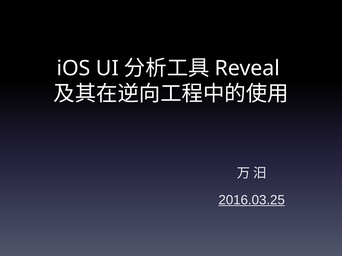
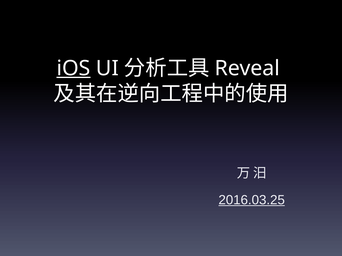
iOS underline: none -> present (73, 68)
